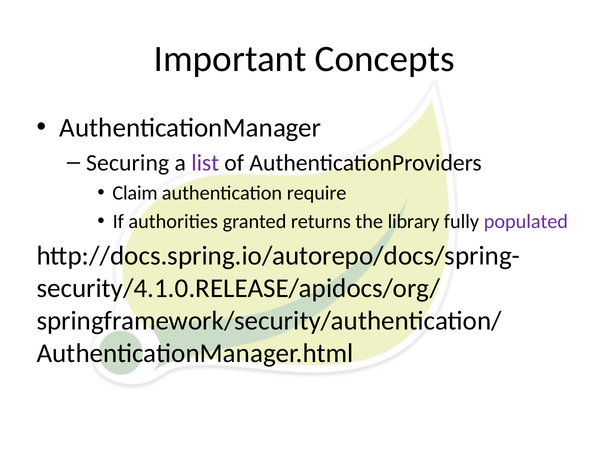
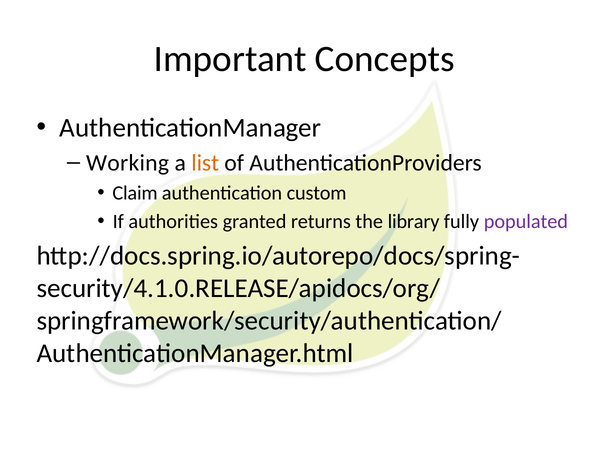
Securing: Securing -> Working (128, 163)
list colour: purple -> orange (205, 163)
require: require -> custom (317, 193)
